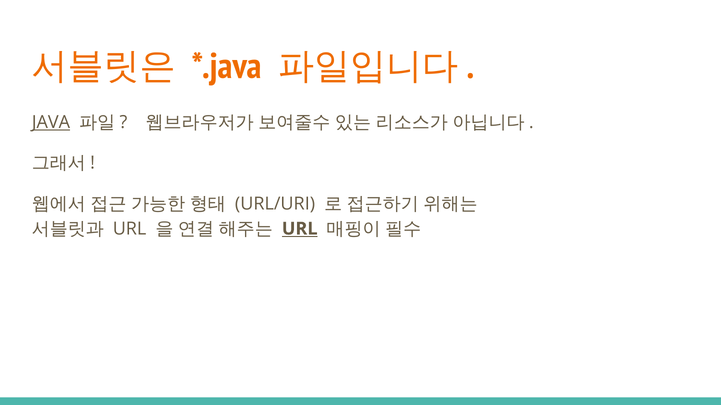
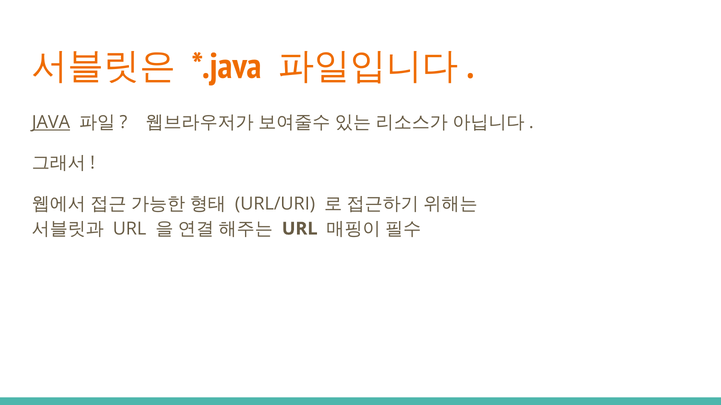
URL underline: present -> none (300, 229)
